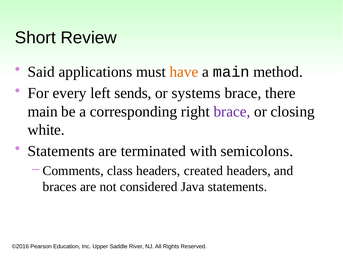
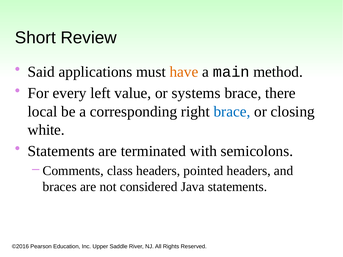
sends: sends -> value (133, 93)
main: main -> local (43, 112)
brace colour: purple -> blue (232, 112)
created: created -> pointed (203, 171)
